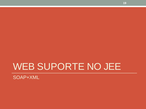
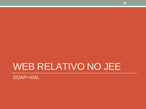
SUPORTE: SUPORTE -> RELATIVO (61, 67)
